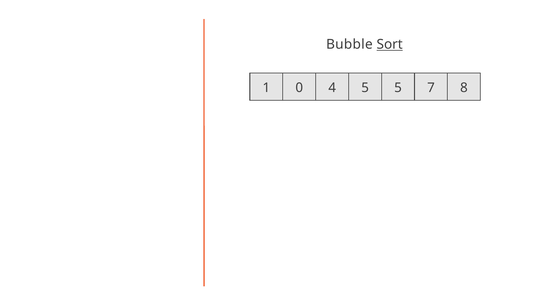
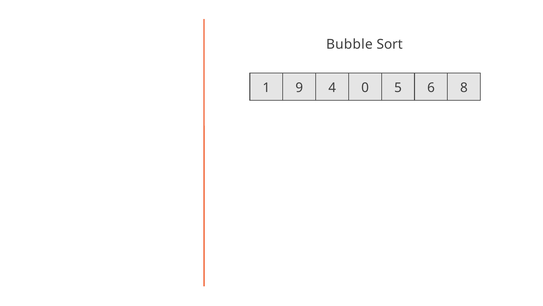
Sort underline: present -> none (390, 44)
0: 0 -> 9 (299, 88)
4 5: 5 -> 0 (365, 88)
7: 7 -> 6 (431, 88)
